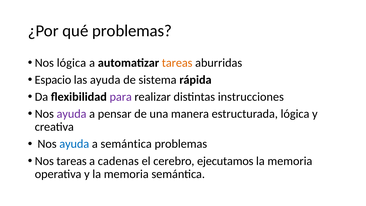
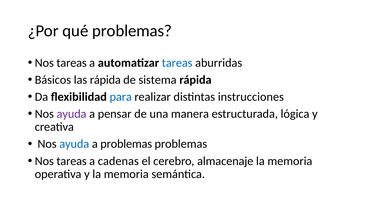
lógica: lógica -> tareas (72, 63)
tareas colour: orange -> blue (177, 63)
Espacio: Espacio -> Básicos (53, 80)
las ayuda: ayuda -> rápida (105, 80)
para colour: purple -> blue (121, 97)
a semántica: semántica -> problemas (126, 144)
ejecutamos: ejecutamos -> almacenaje (225, 161)
